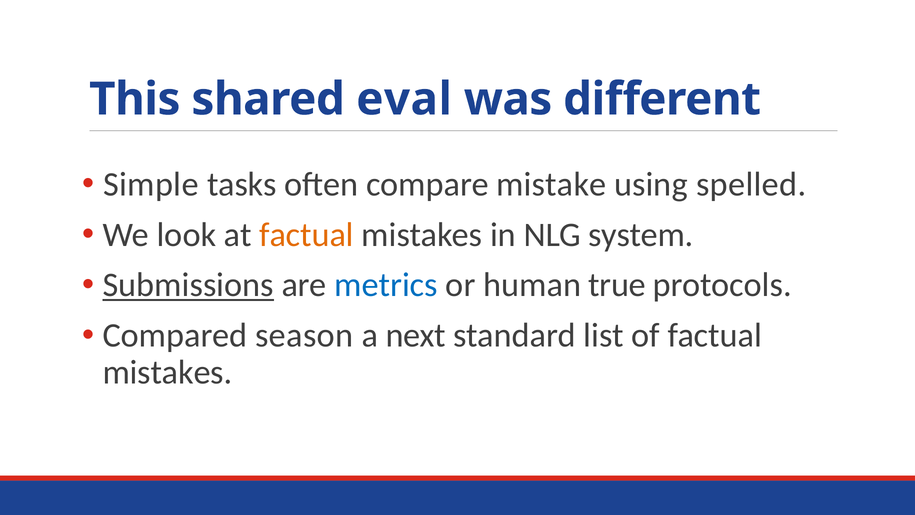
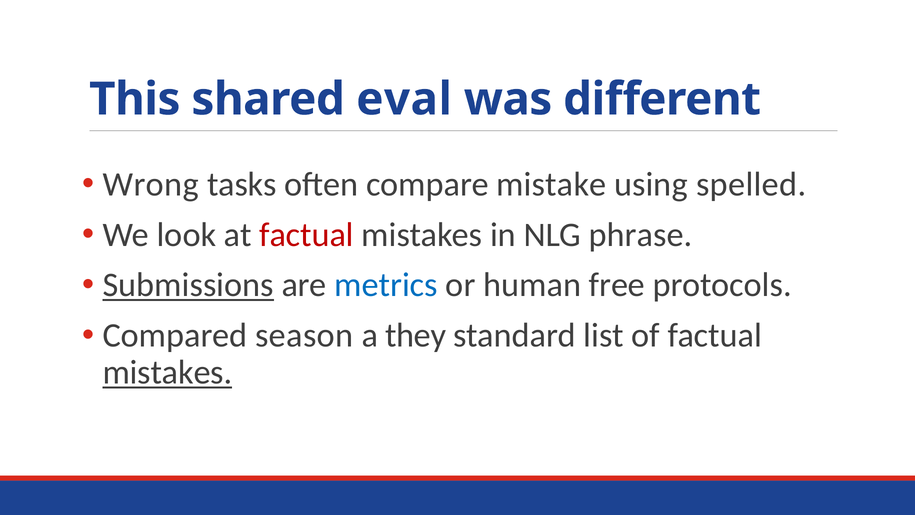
Simple: Simple -> Wrong (151, 184)
factual colour: orange -> red (307, 235)
system: system -> phrase (641, 235)
true: true -> free (617, 285)
next: next -> they (416, 335)
mistakes underline: none -> present (167, 372)
